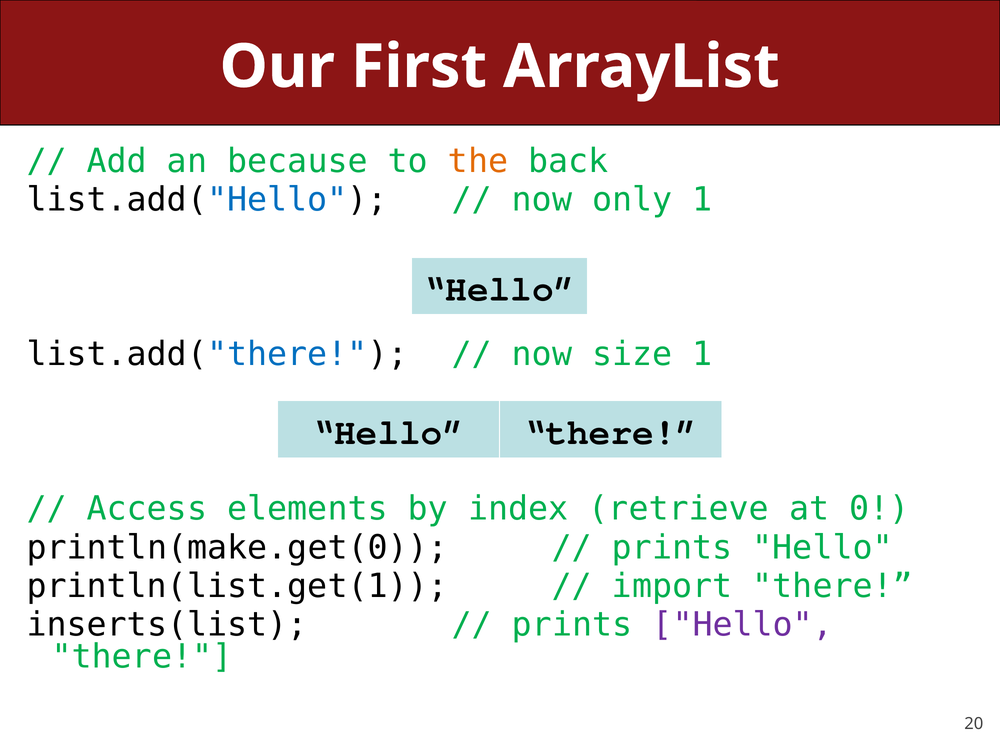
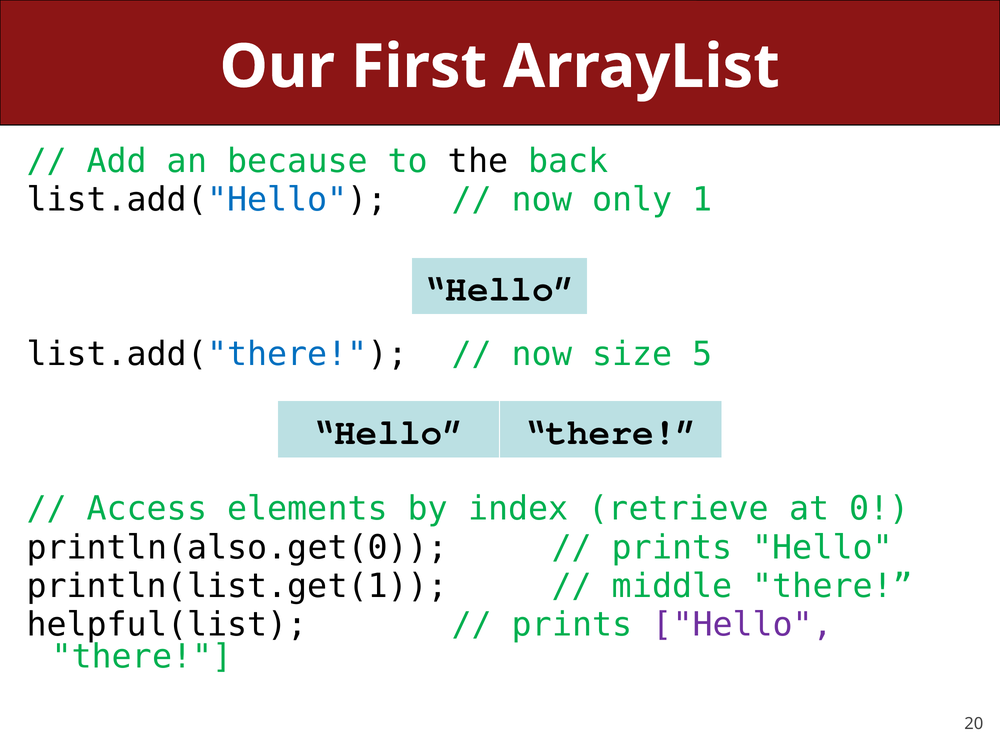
the colour: orange -> black (478, 161)
size 1: 1 -> 5 (703, 354)
println(make.get(0: println(make.get(0 -> println(also.get(0 (237, 548)
import: import -> middle (672, 586)
inserts(list: inserts(list -> helpful(list (167, 625)
